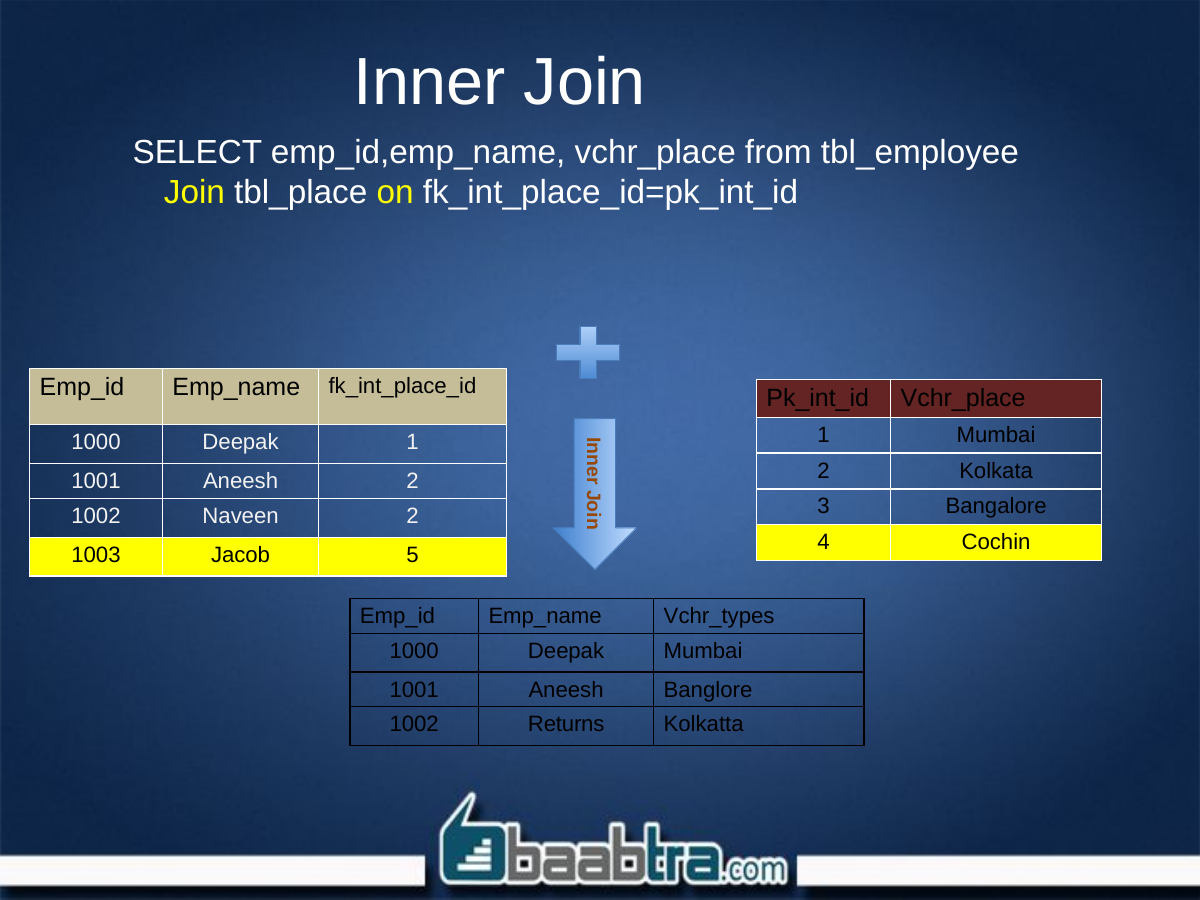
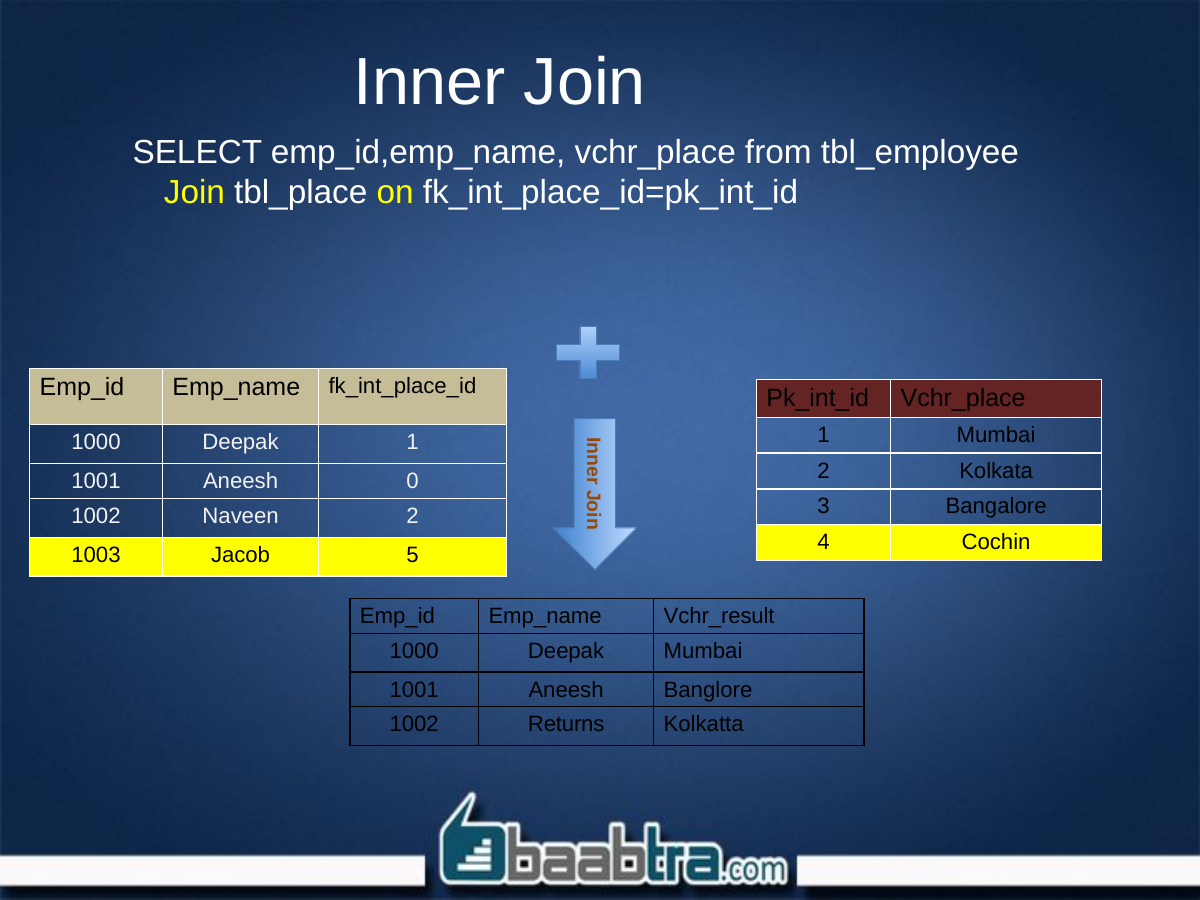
Aneesh 2: 2 -> 0 (413, 481)
Vchr_types: Vchr_types -> Vchr_result (719, 616)
